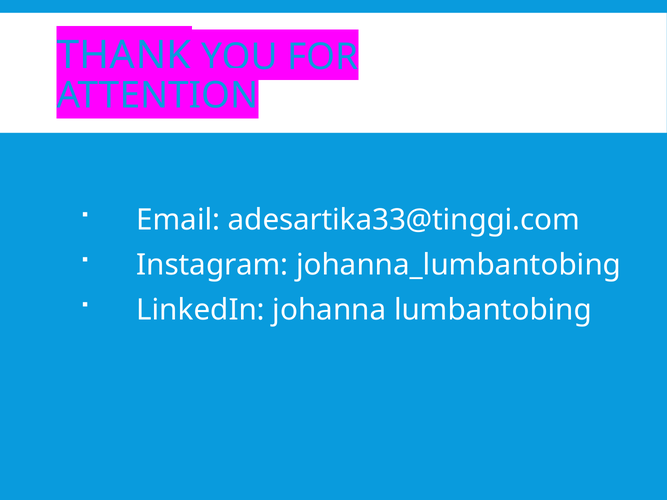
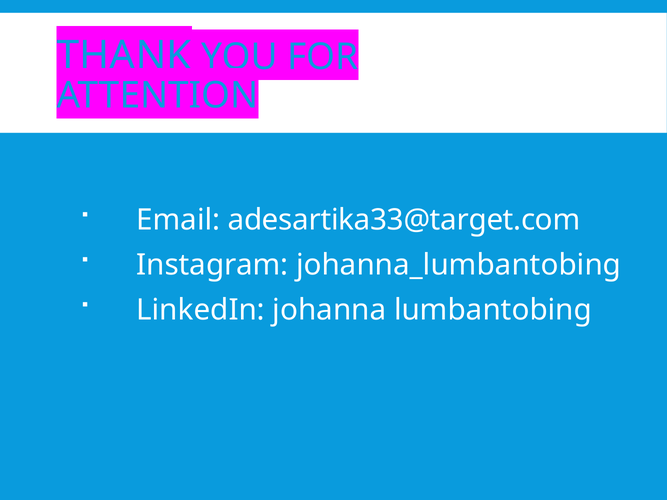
adesartika33@tinggi.com: adesartika33@tinggi.com -> adesartika33@target.com (404, 220)
